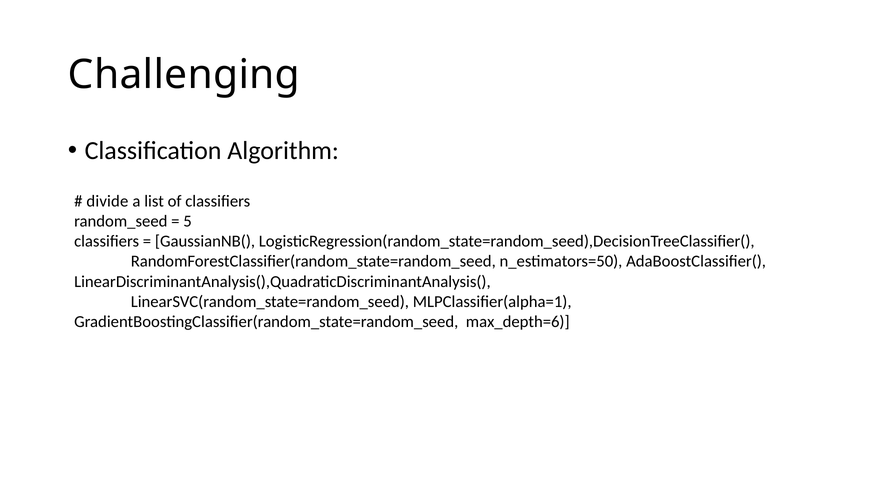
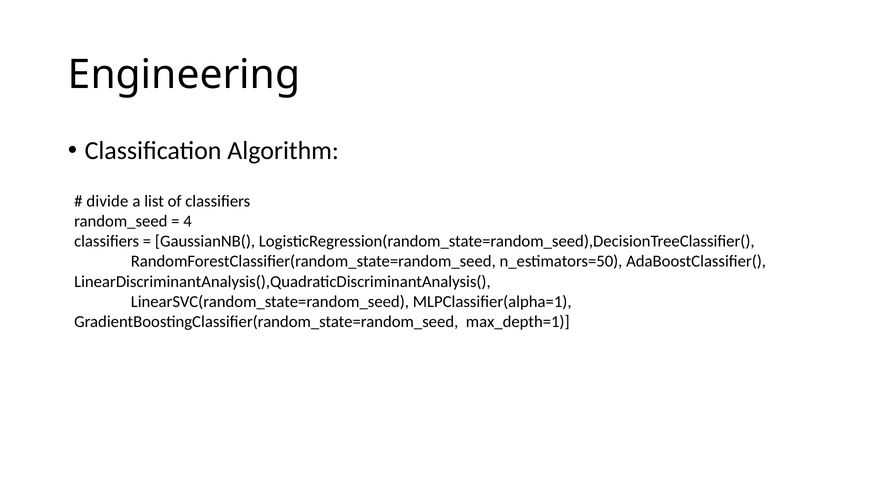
Challenging: Challenging -> Engineering (184, 75)
5: 5 -> 4 (188, 221)
max_depth=6: max_depth=6 -> max_depth=1 (518, 322)
